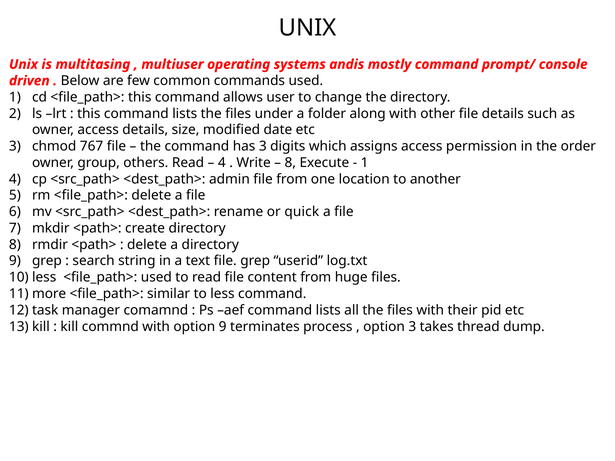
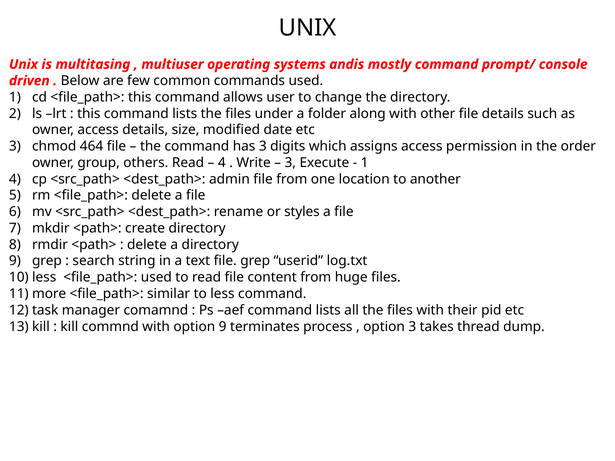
767: 767 -> 464 (92, 146)
8: 8 -> 3 (290, 163)
quick: quick -> styles (302, 212)
